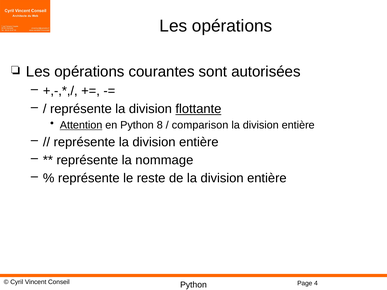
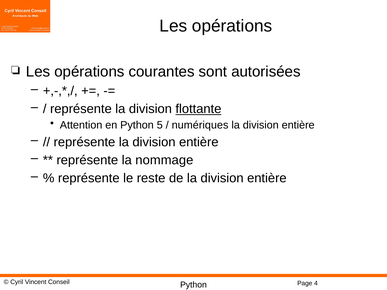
Attention underline: present -> none (81, 125)
8: 8 -> 5 (160, 125)
comparison: comparison -> numériques (200, 125)
